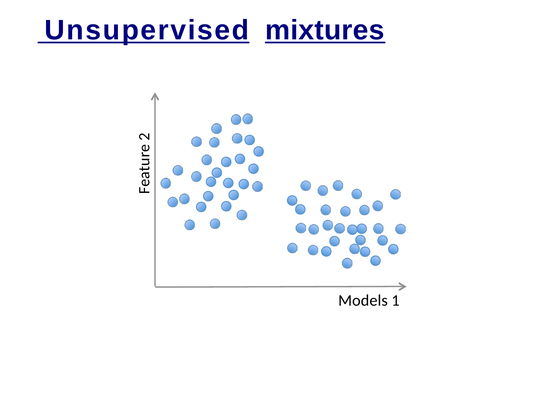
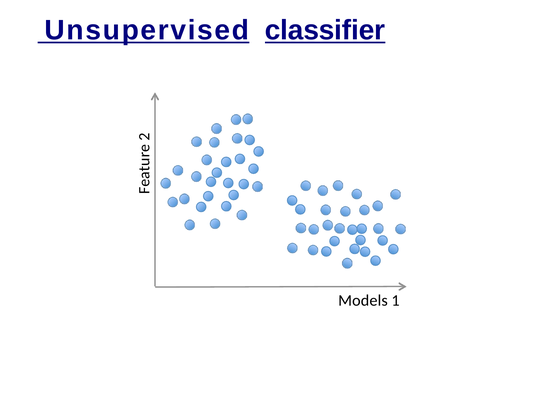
mixtures: mixtures -> classifier (325, 30)
